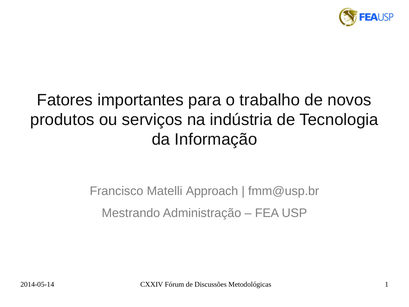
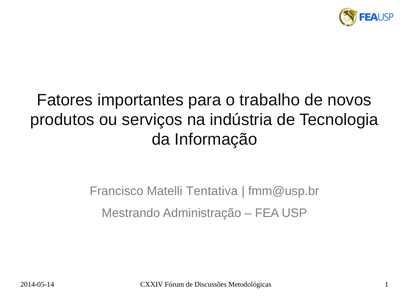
Approach: Approach -> Tentativa (212, 191)
